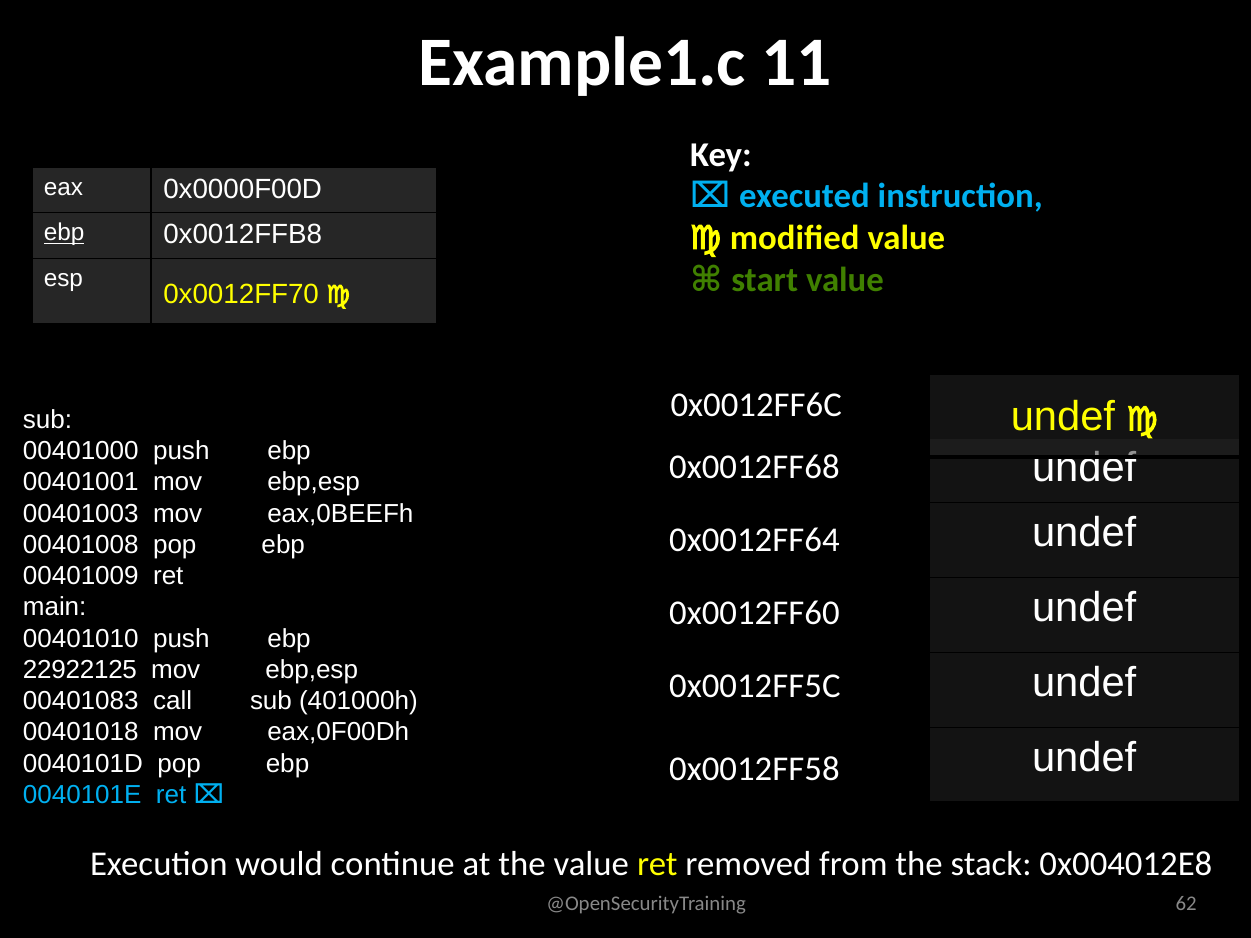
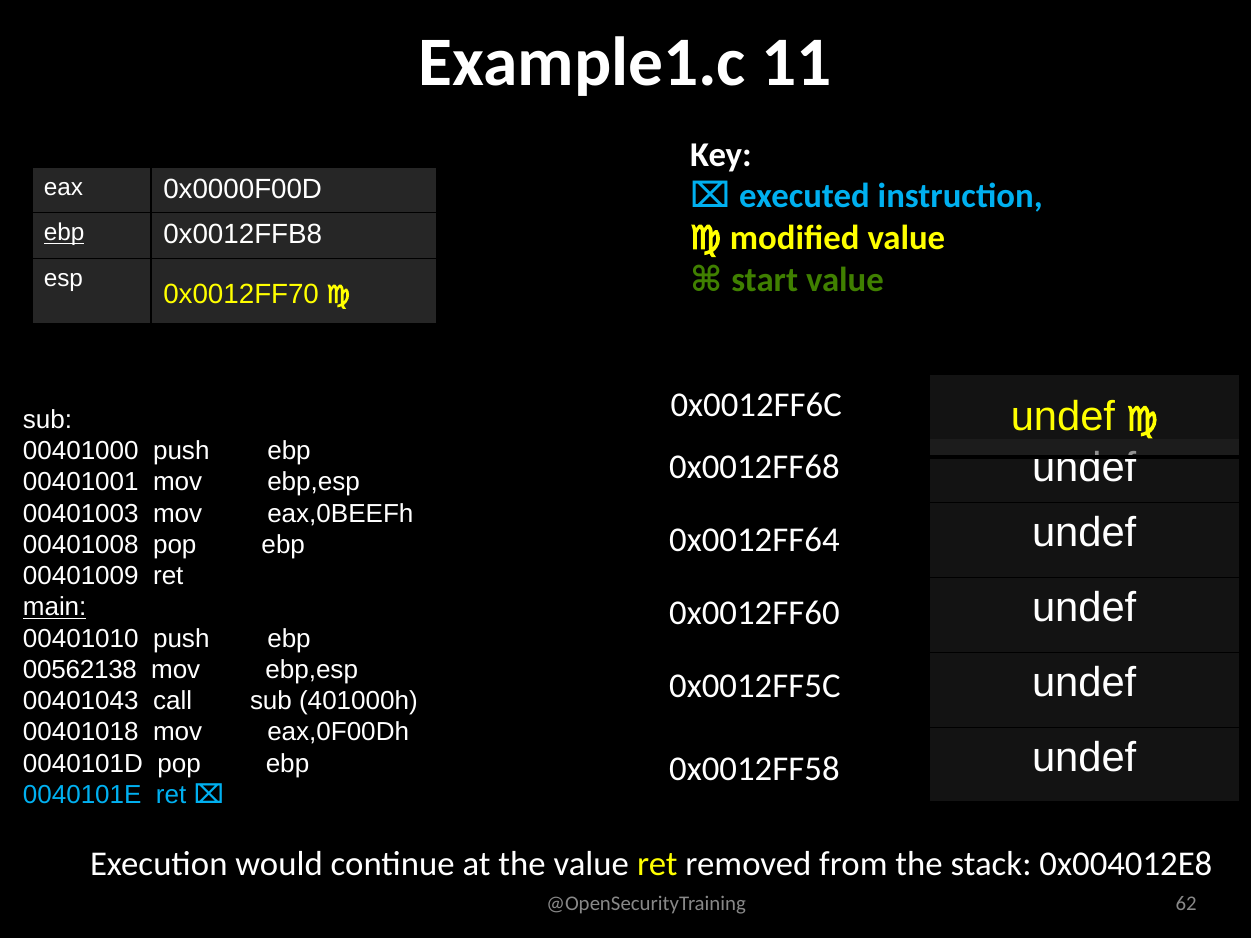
main underline: none -> present (55, 607)
22922125: 22922125 -> 00562138 (80, 670)
00401083: 00401083 -> 00401043 (81, 701)
